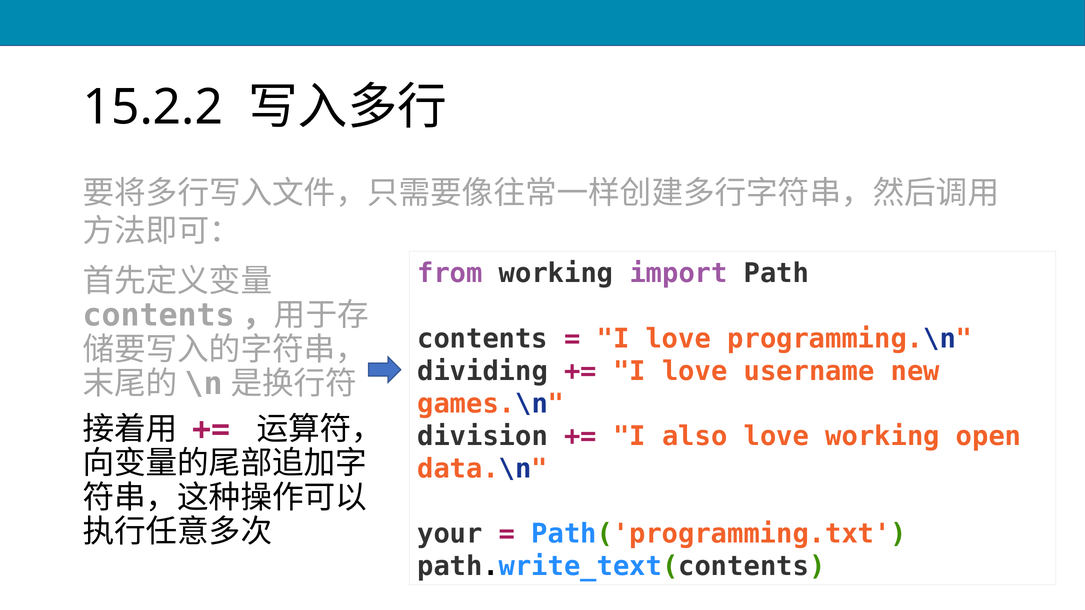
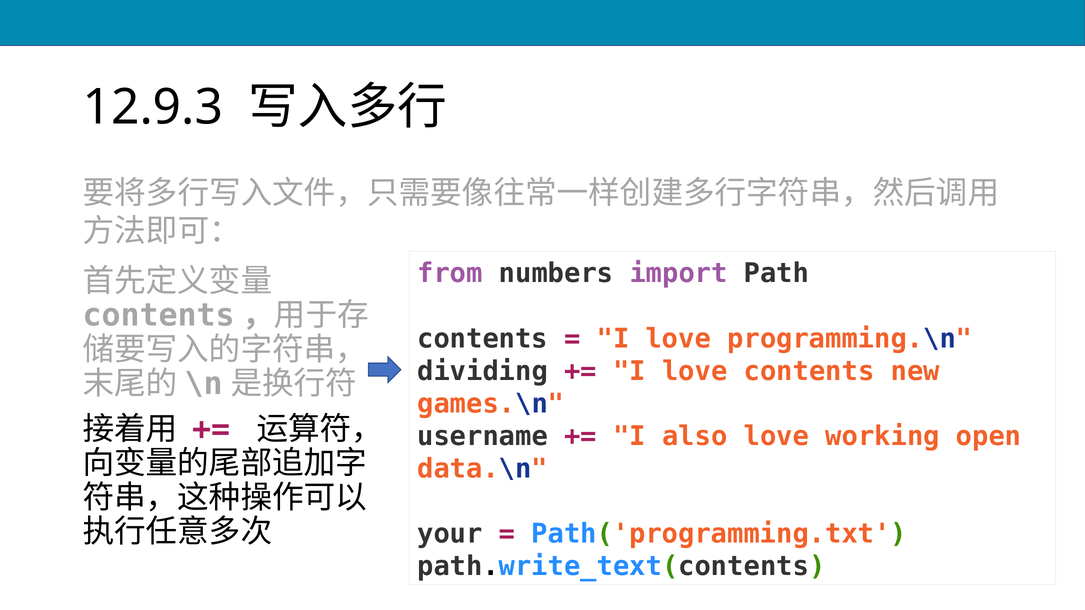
15.2.2: 15.2.2 -> 12.9.3 (153, 108)
from working: working -> numbers (556, 274)
love username: username -> contents (809, 371)
division: division -> username (483, 436)
